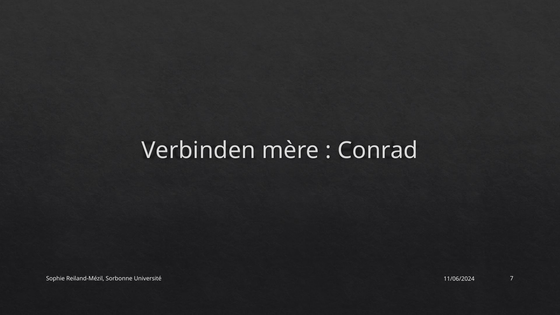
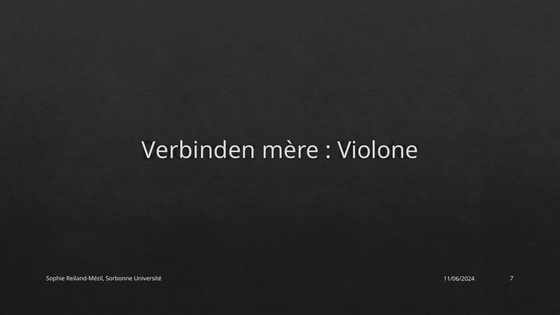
Conrad: Conrad -> Violone (378, 150)
